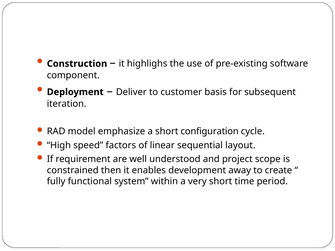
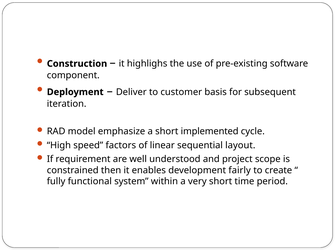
configuration: configuration -> implemented (210, 132)
away: away -> fairly (240, 170)
